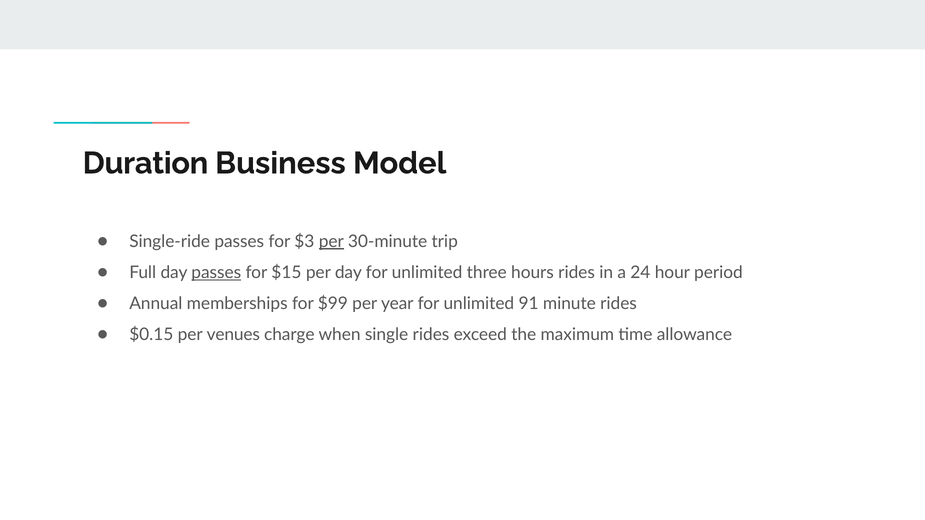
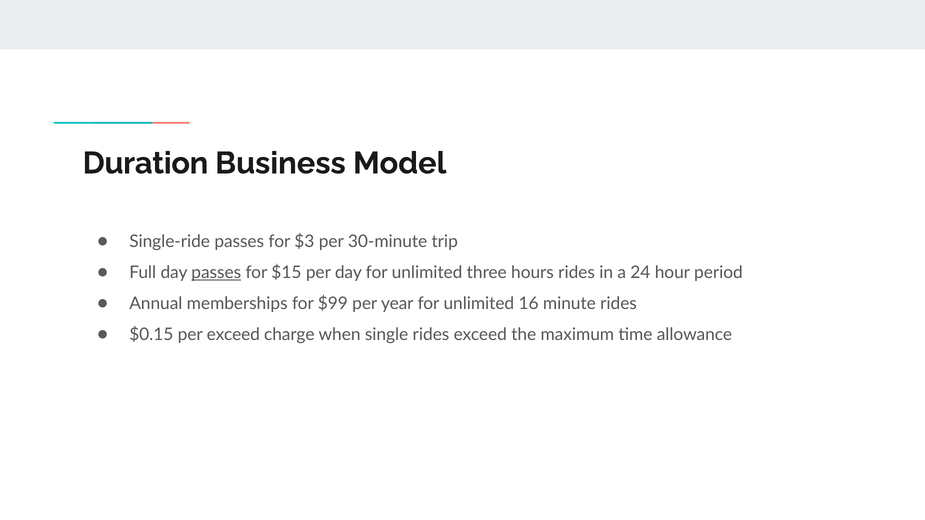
per underline: present -> none (331, 241)
91: 91 -> 16 (529, 304)
per venues: venues -> exceed (233, 335)
